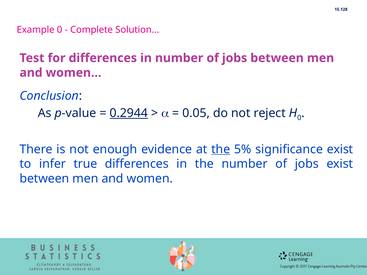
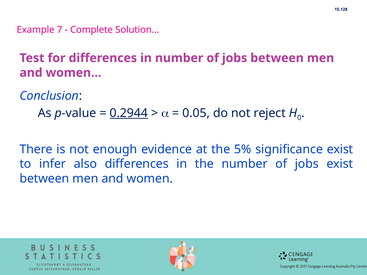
Example 0: 0 -> 7 (60, 30)
the underline: present -> none (221, 149)
true: true -> also (85, 164)
